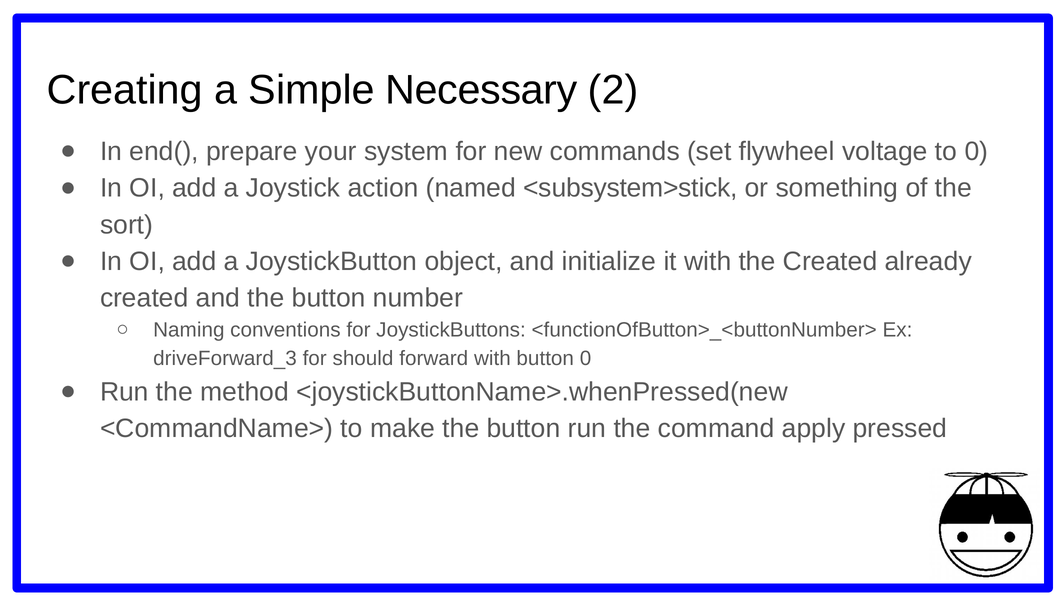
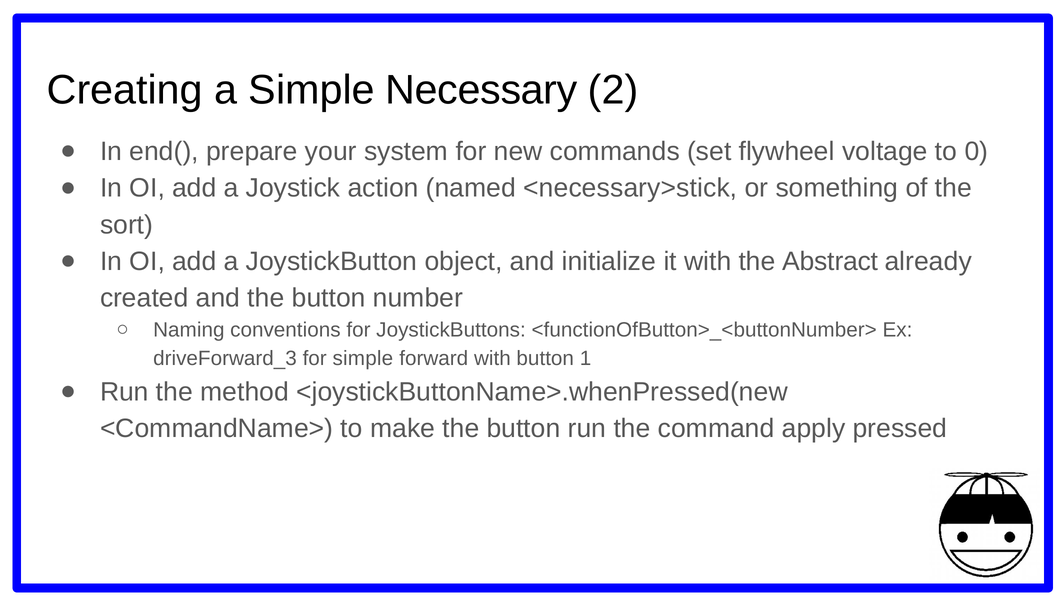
<subsystem>stick: <subsystem>stick -> <necessary>stick (630, 188)
the Created: Created -> Abstract (830, 261)
for should: should -> simple (363, 358)
button 0: 0 -> 1 (586, 358)
